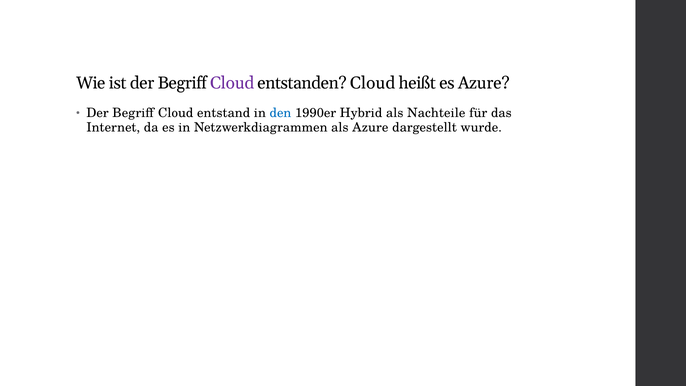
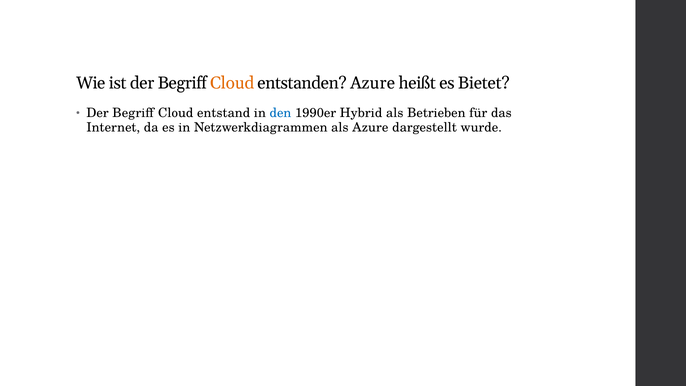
Cloud colour: purple -> orange (232, 83)
entstanden Cloud: Cloud -> Azure (373, 83)
es Azure: Azure -> Bietet (484, 83)
Nachteile: Nachteile -> Betrieben (436, 113)
